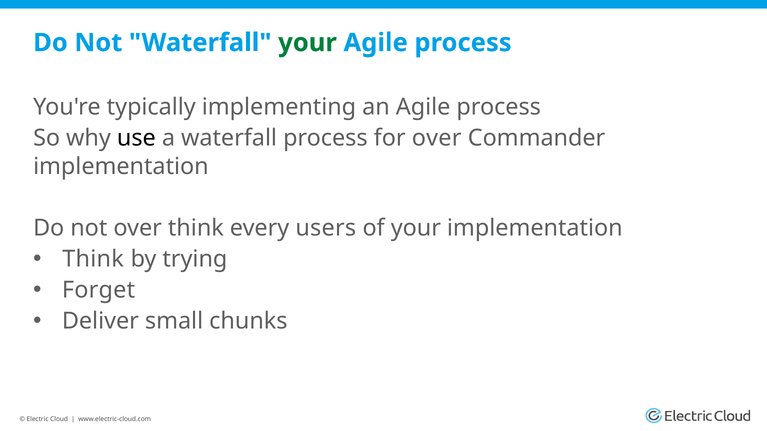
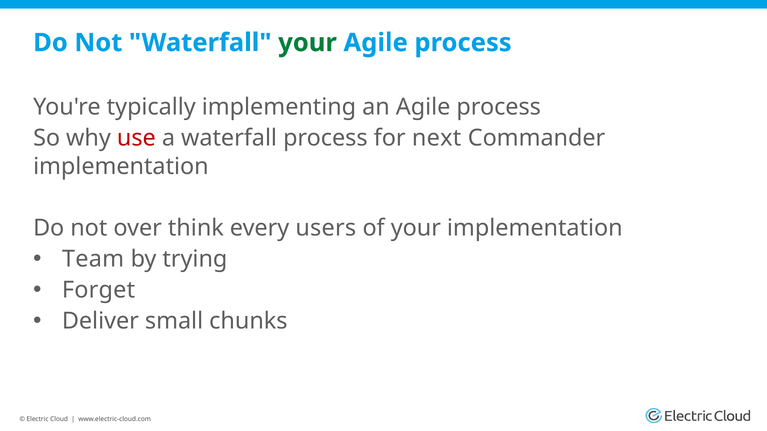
use colour: black -> red (136, 138)
for over: over -> next (437, 138)
Think: Think -> Team (93, 260)
